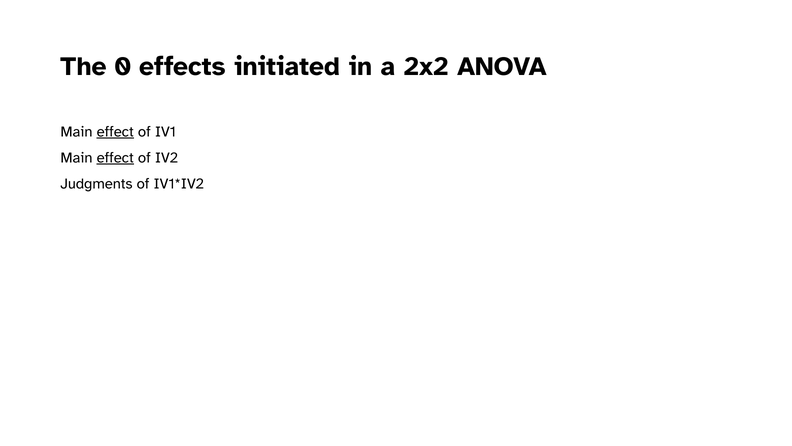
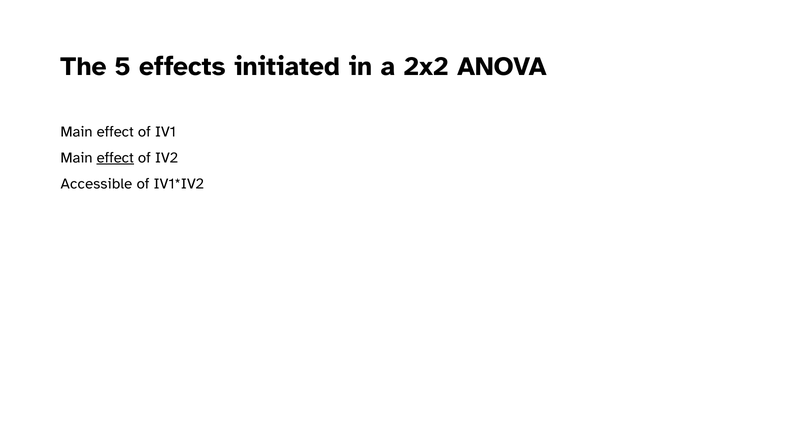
0: 0 -> 5 (123, 67)
effect underline: present -> none (115, 132)
Judgments: Judgments -> Accessible (96, 184)
